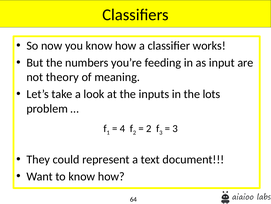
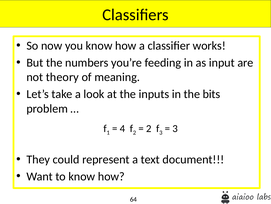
lots: lots -> bits (211, 94)
